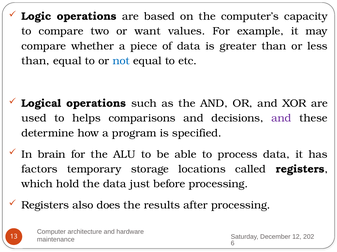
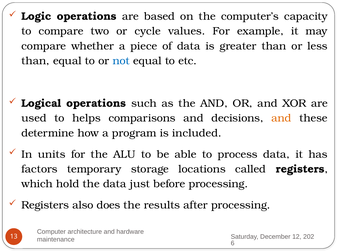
want: want -> cycle (148, 31)
and colour: purple -> orange (281, 119)
specified: specified -> included (197, 133)
brain: brain -> units (52, 155)
